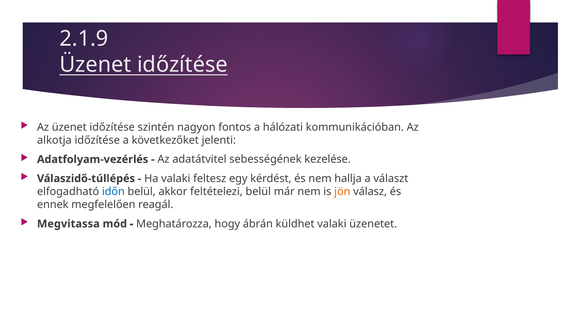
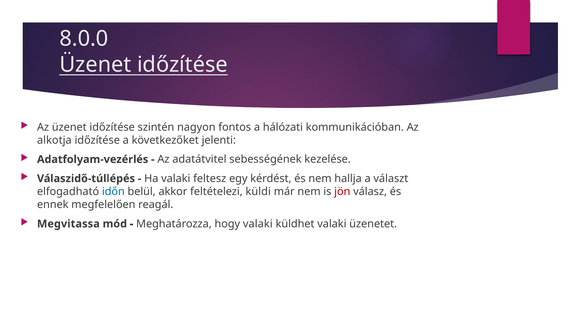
2.1.9: 2.1.9 -> 8.0.0 (84, 39)
feltételezi belül: belül -> küldi (258, 191)
jön colour: orange -> red (342, 191)
hogy ábrán: ábrán -> valaki (258, 224)
